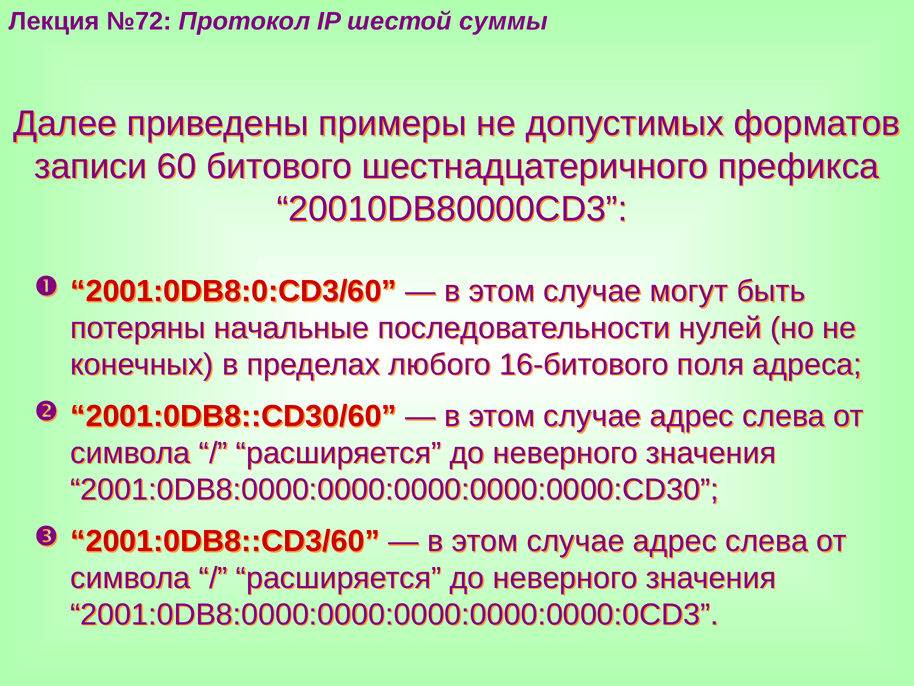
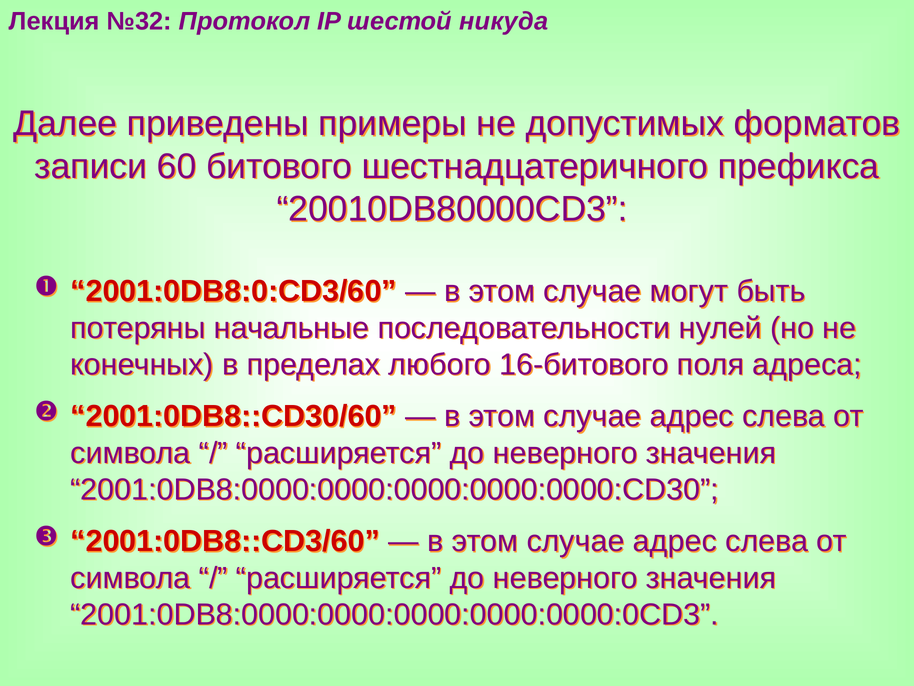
№72: №72 -> №32 (139, 22)
суммы: суммы -> никуда (504, 22)
